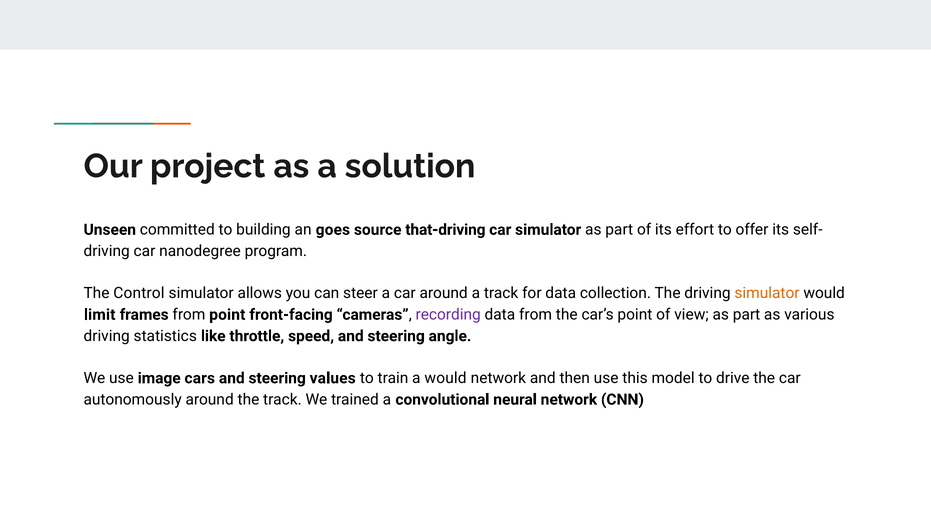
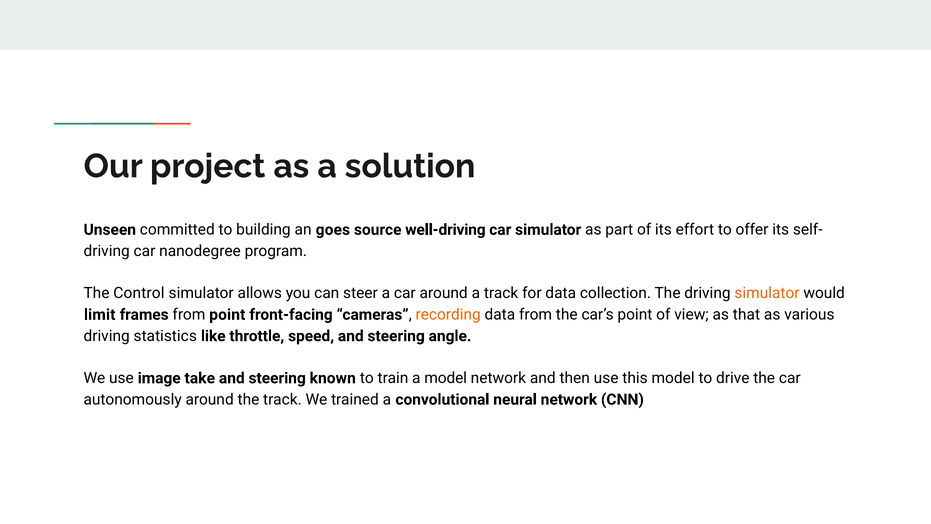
that-driving: that-driving -> well-driving (445, 230)
recording colour: purple -> orange (448, 314)
view as part: part -> that (746, 314)
cars: cars -> take (200, 378)
values: values -> known (333, 378)
a would: would -> model (446, 378)
